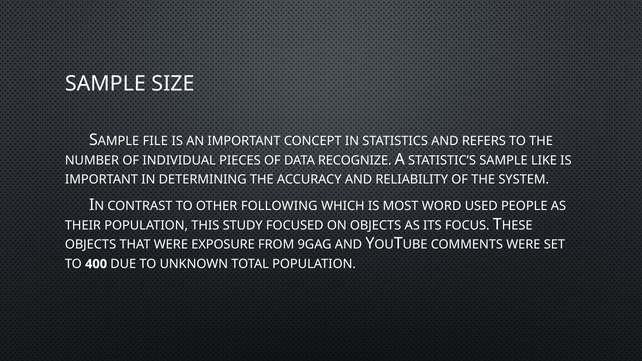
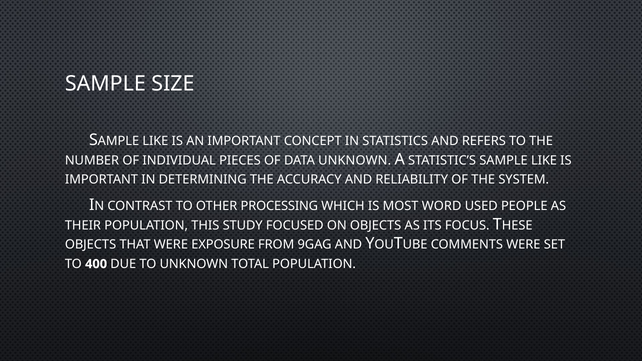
FILE: FILE -> LIKE (155, 141)
DATA RECOGNIZE: RECOGNIZE -> UNKNOWN (355, 161)
FOLLOWING: FOLLOWING -> PROCESSING (279, 206)
